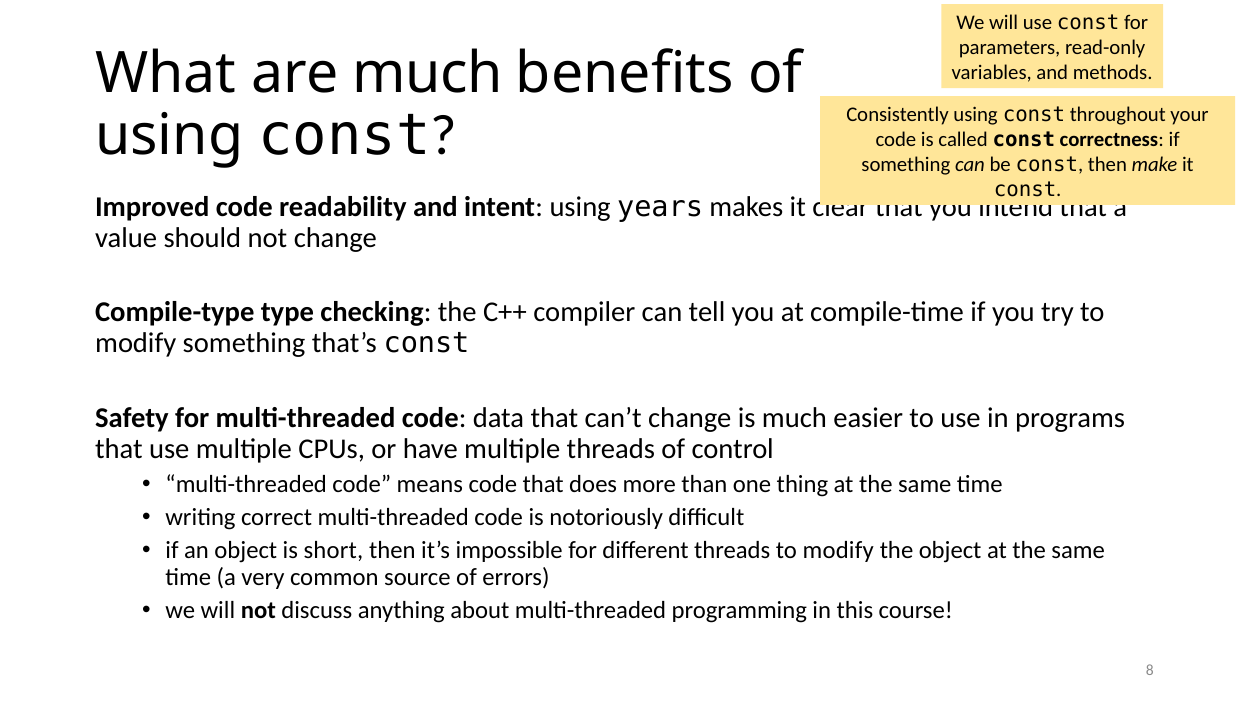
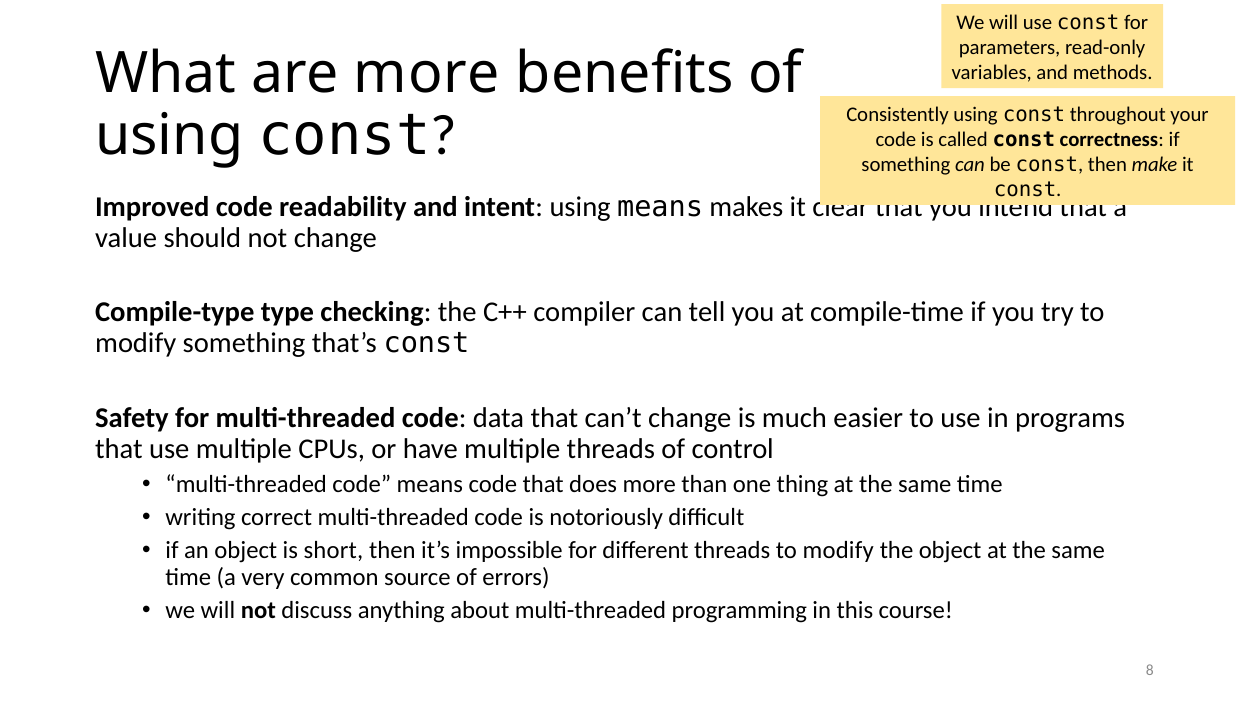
are much: much -> more (427, 74)
using years: years -> means (660, 207)
